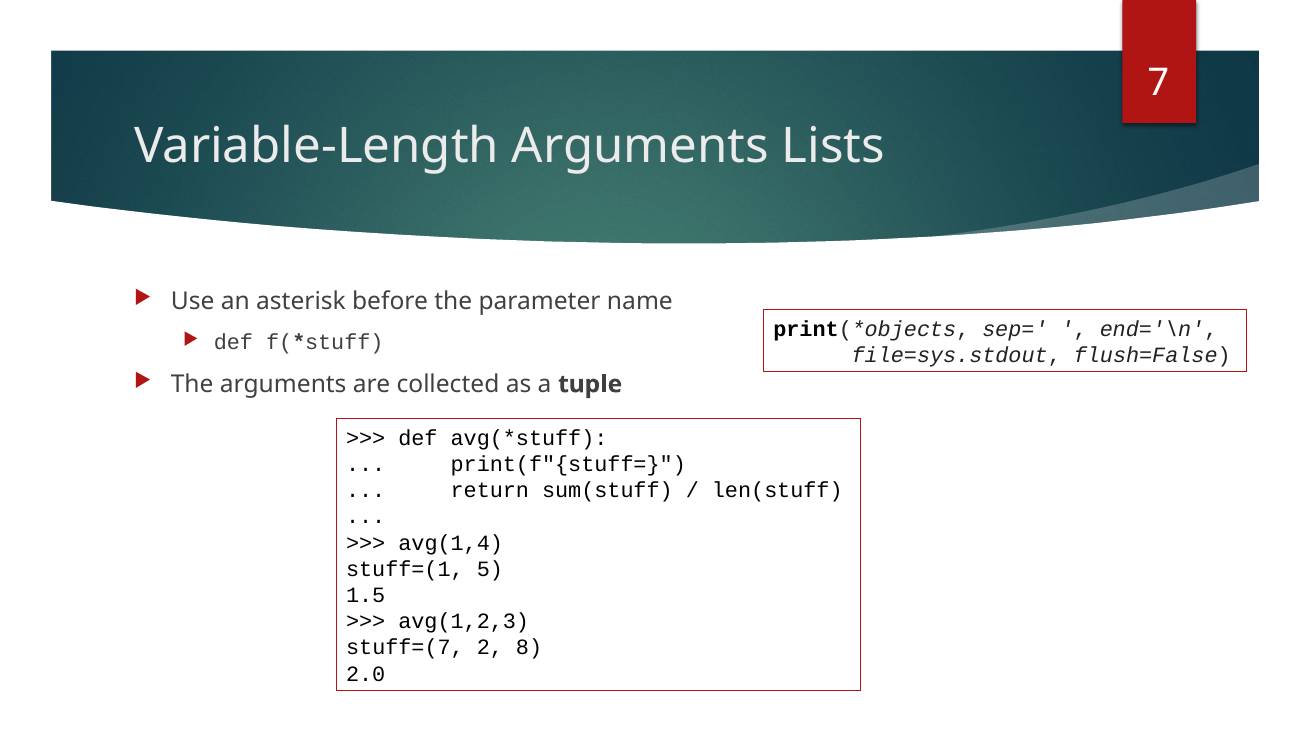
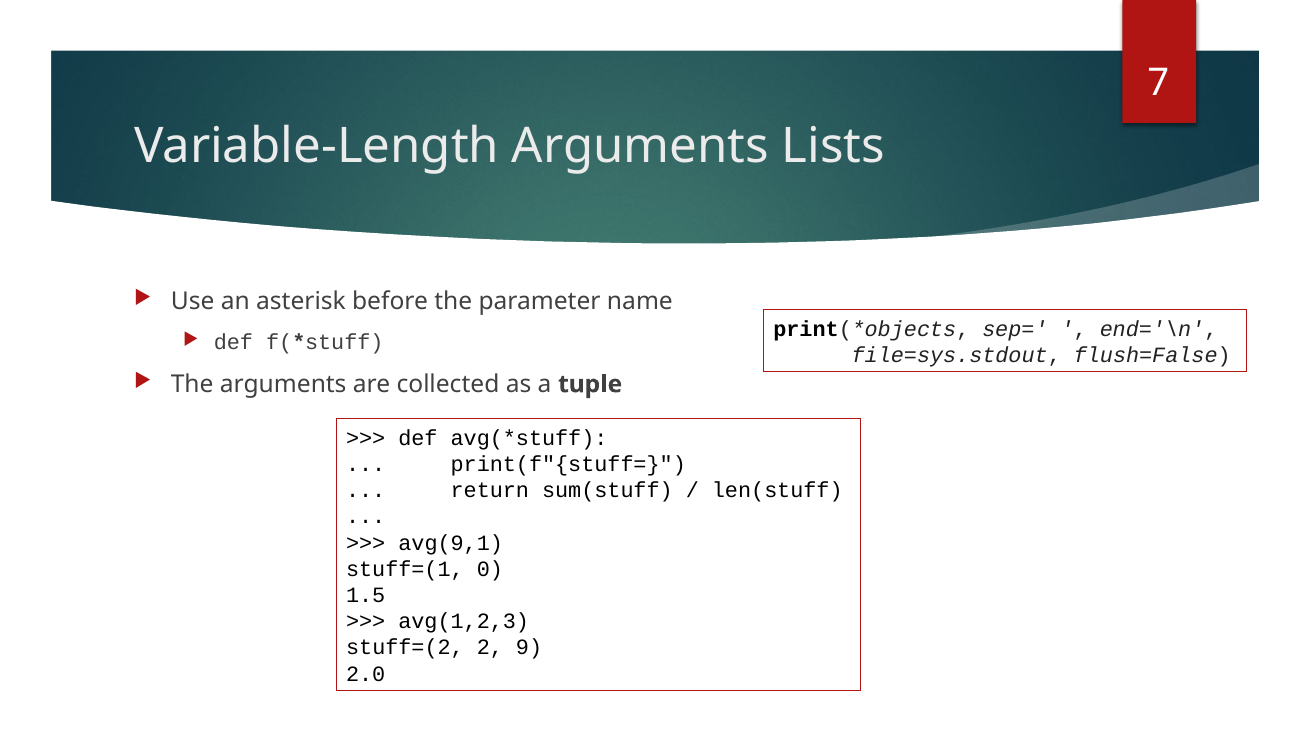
avg(1,4: avg(1,4 -> avg(9,1 (451, 543)
5: 5 -> 0 (490, 569)
stuff=(7: stuff=(7 -> stuff=(2 (405, 648)
8: 8 -> 9 (529, 648)
